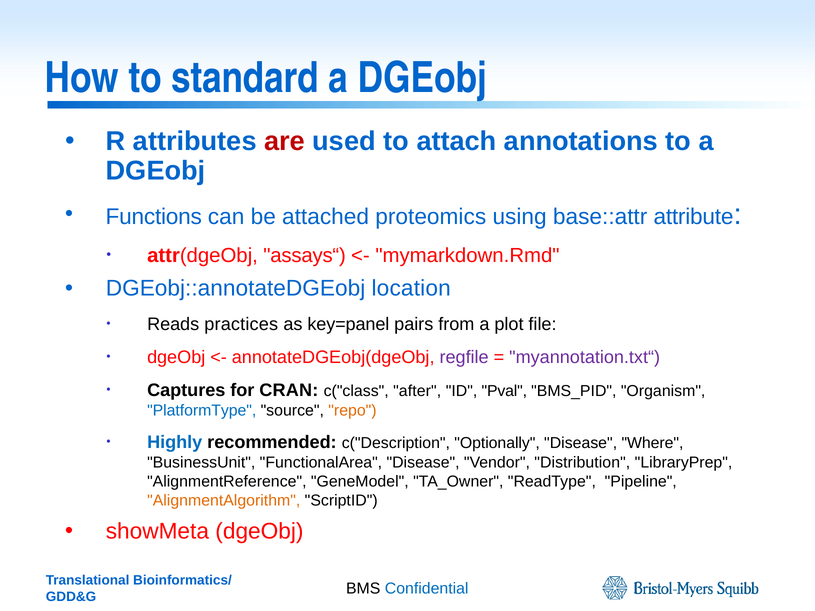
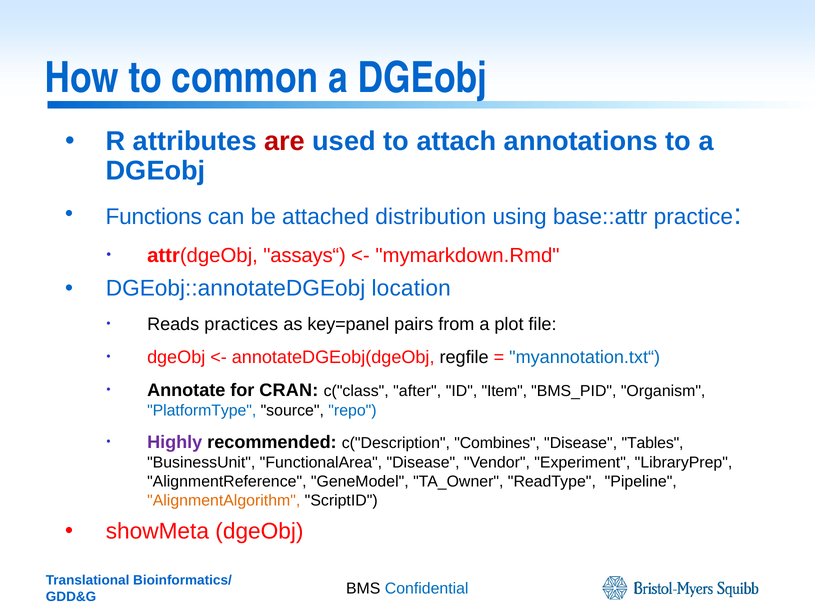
standard: standard -> common (245, 78)
proteomics: proteomics -> distribution (431, 217)
attribute: attribute -> practice (693, 217)
regfile colour: purple -> black (464, 357)
myannotation.txt“ colour: purple -> blue (585, 357)
Captures: Captures -> Annotate (186, 390)
Pval: Pval -> Item (504, 391)
repo colour: orange -> blue (352, 411)
Highly colour: blue -> purple (175, 443)
Optionally: Optionally -> Combines (497, 443)
Where: Where -> Tables (653, 443)
Distribution: Distribution -> Experiment (582, 463)
